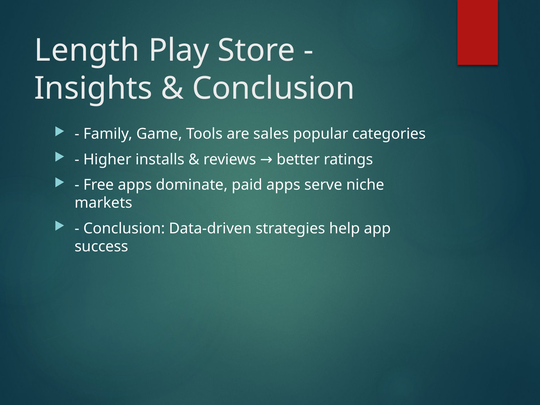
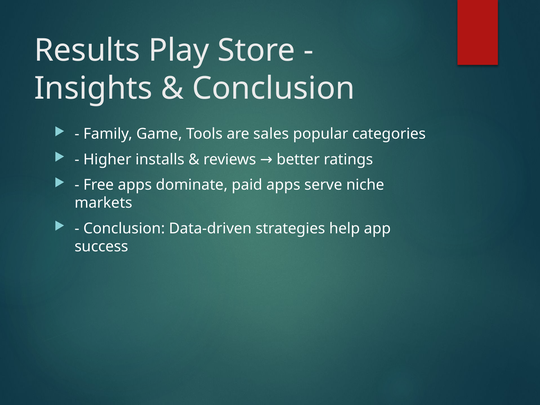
Length: Length -> Results (87, 51)
